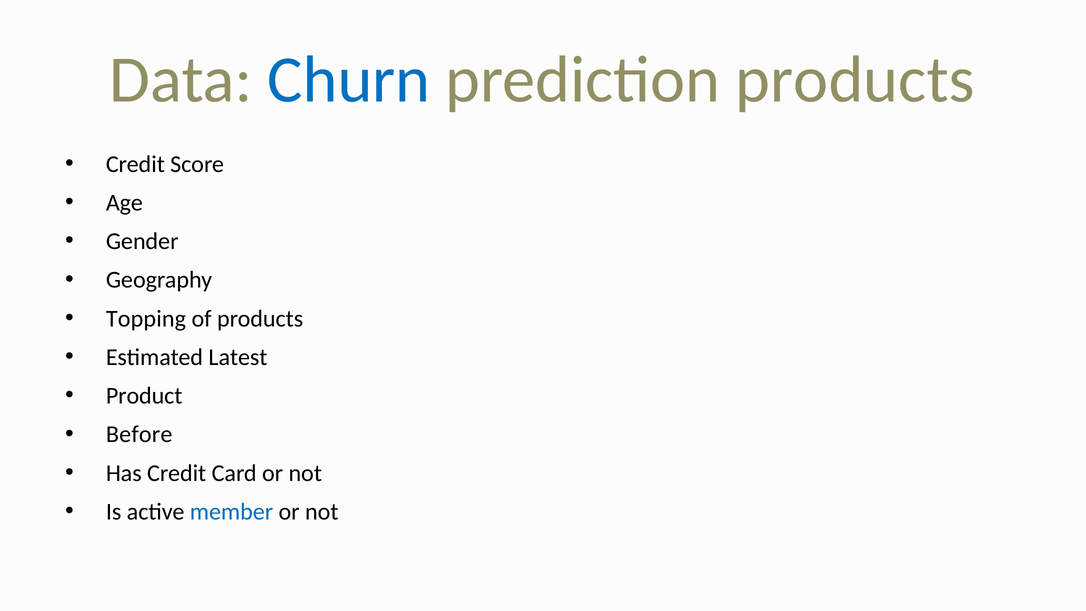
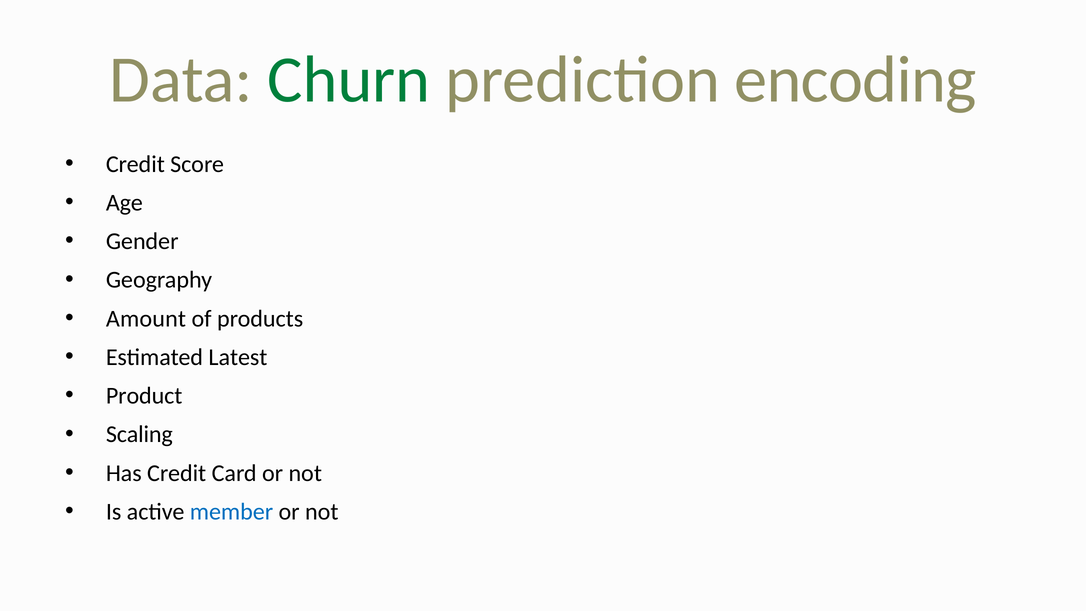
Churn colour: blue -> green (349, 80)
prediction products: products -> encoding (855, 80)
Topping: Topping -> Amount (146, 319)
Before: Before -> Scaling (139, 434)
